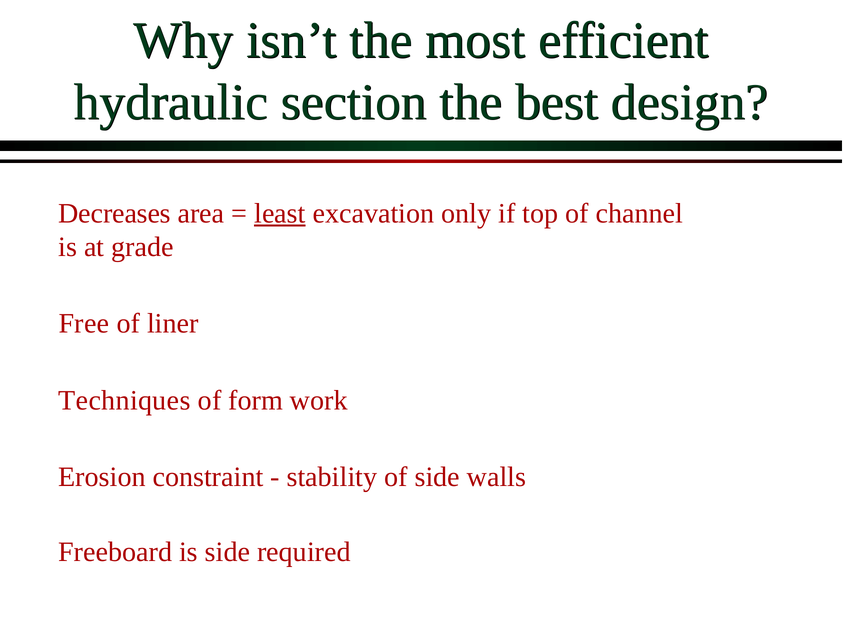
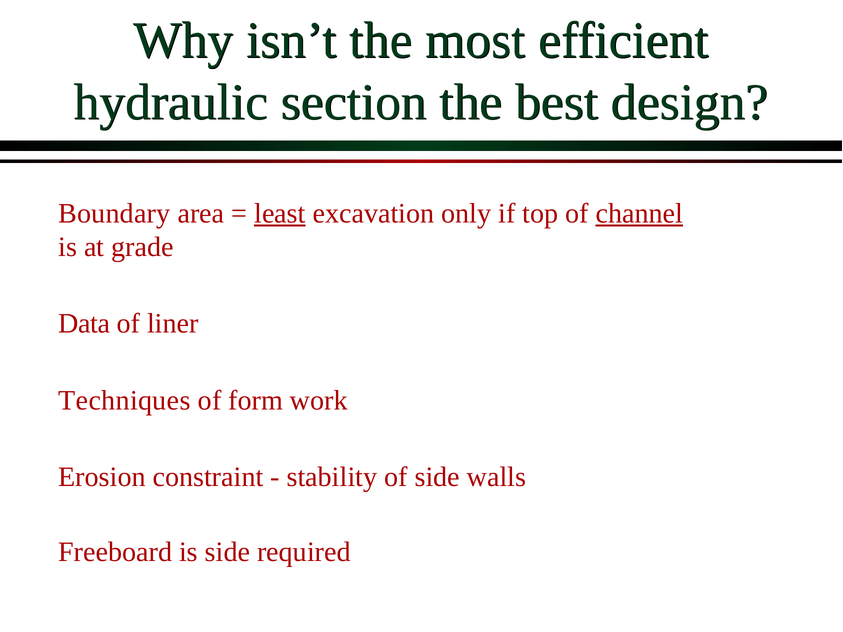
Decreases: Decreases -> Boundary (114, 213)
channel underline: none -> present (639, 213)
Free: Free -> Data (84, 324)
